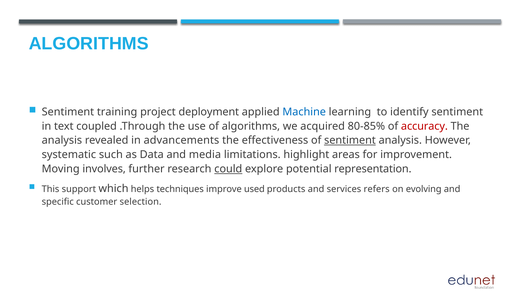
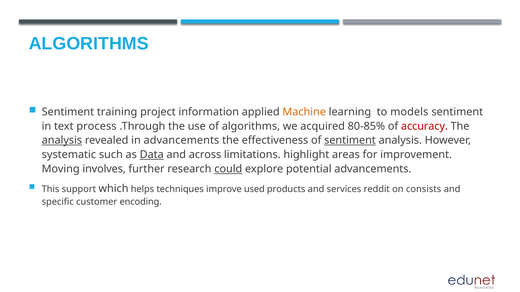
deployment: deployment -> information (209, 112)
Machine colour: blue -> orange (304, 112)
identify: identify -> models (409, 112)
coupled: coupled -> process (96, 126)
analysis underline: none -> present (62, 141)
Data underline: none -> present (152, 155)
media: media -> across (205, 155)
potential representation: representation -> advancements (373, 169)
refers: refers -> reddit (377, 190)
evolving: evolving -> consists (424, 190)
selection: selection -> encoding (141, 202)
